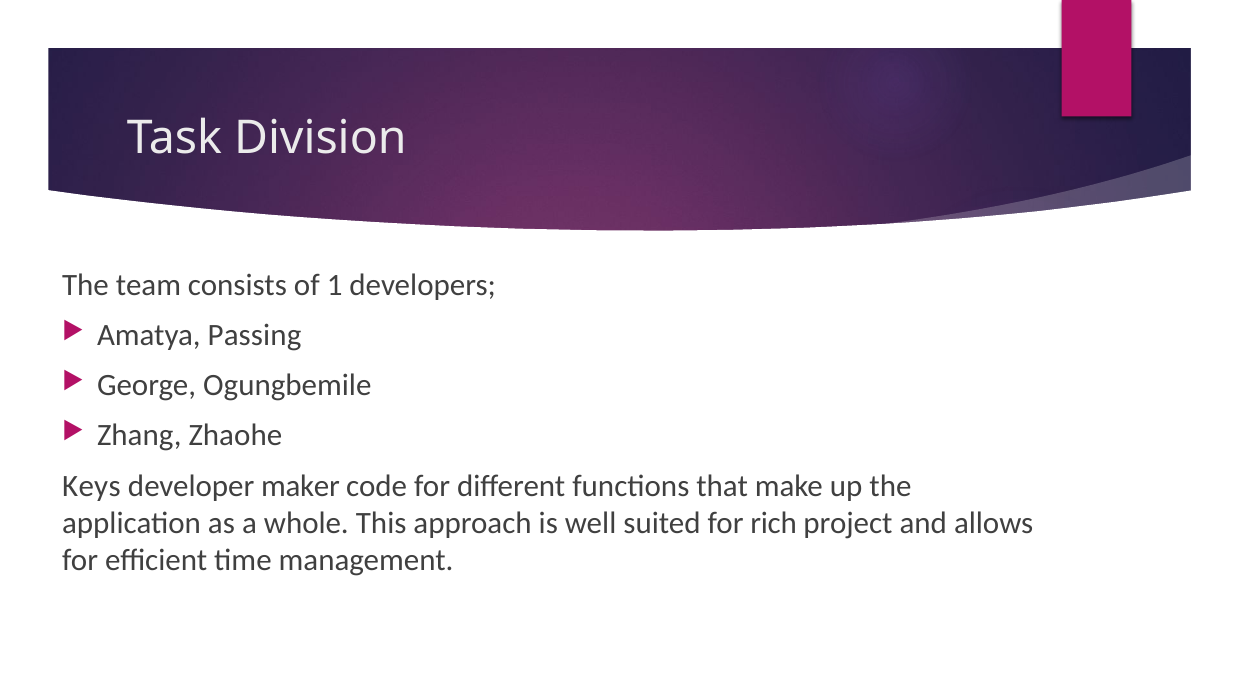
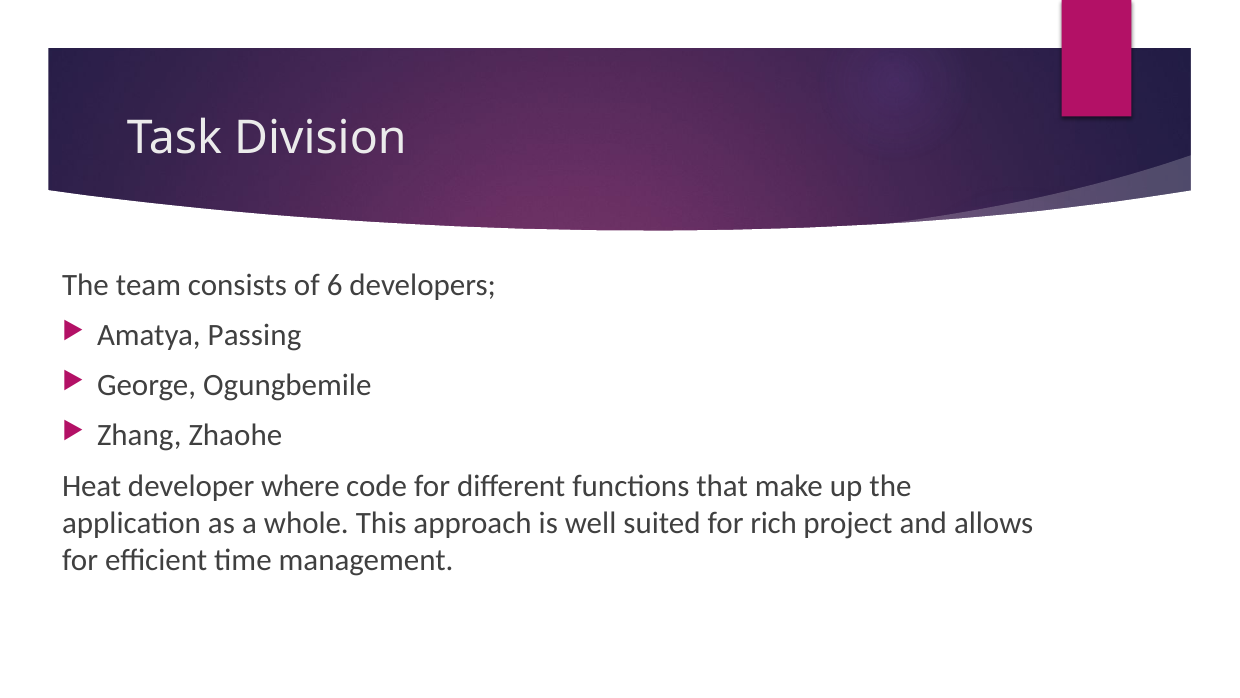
1: 1 -> 6 (335, 285)
Keys: Keys -> Heat (92, 486)
maker: maker -> where (300, 486)
